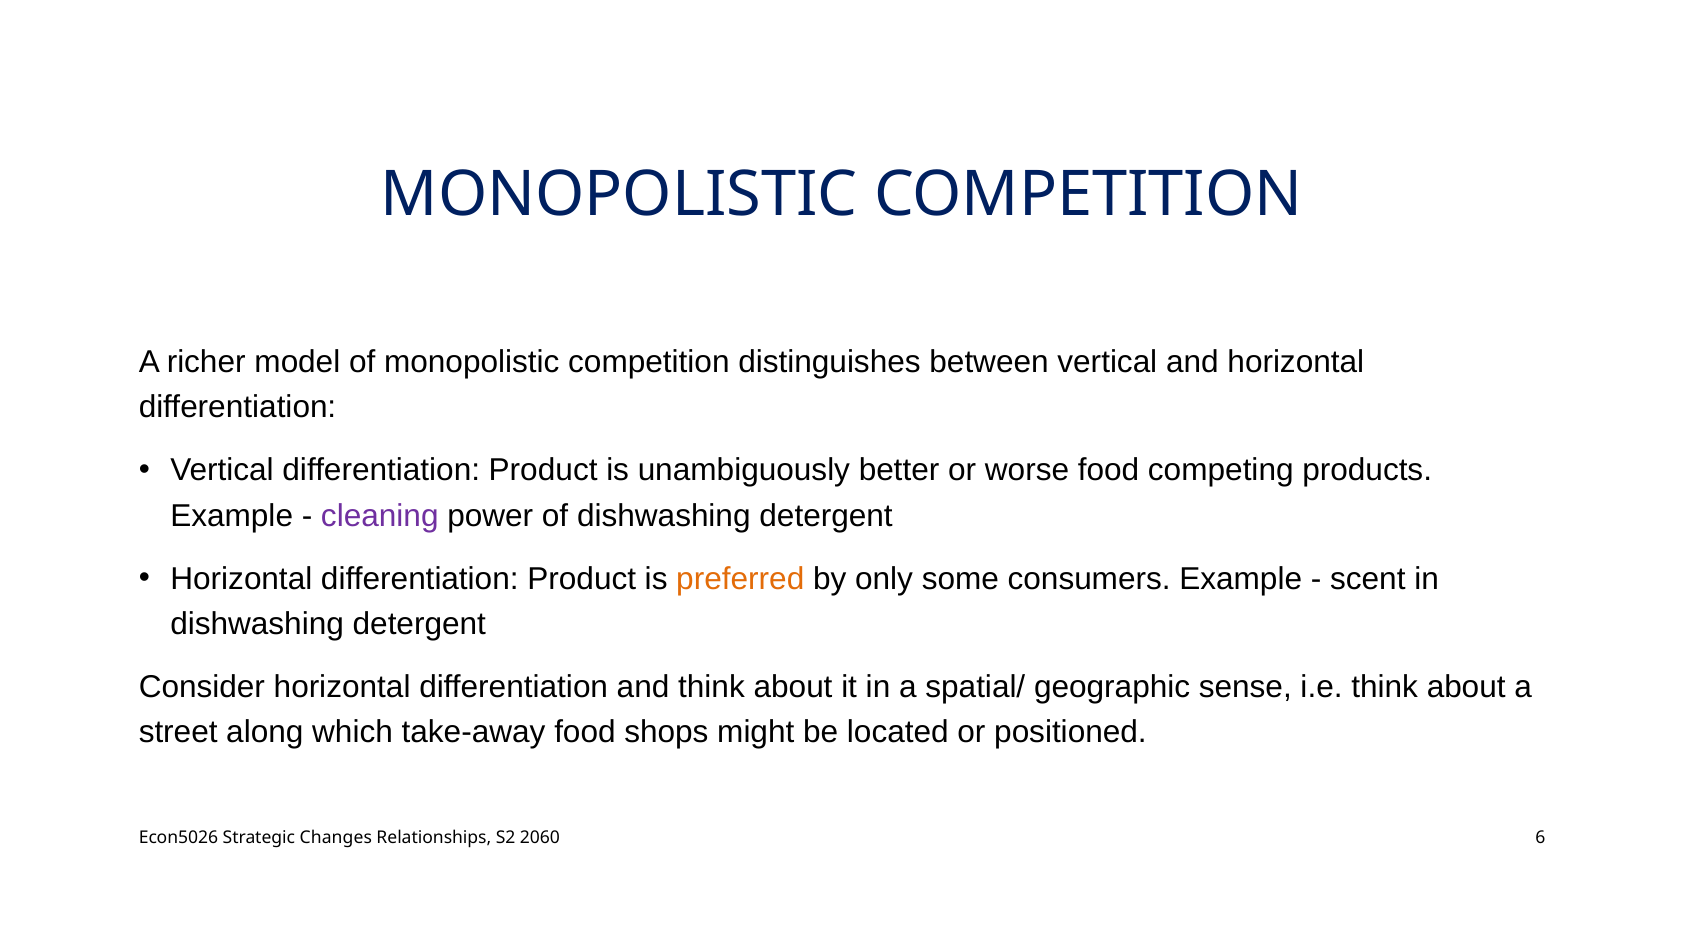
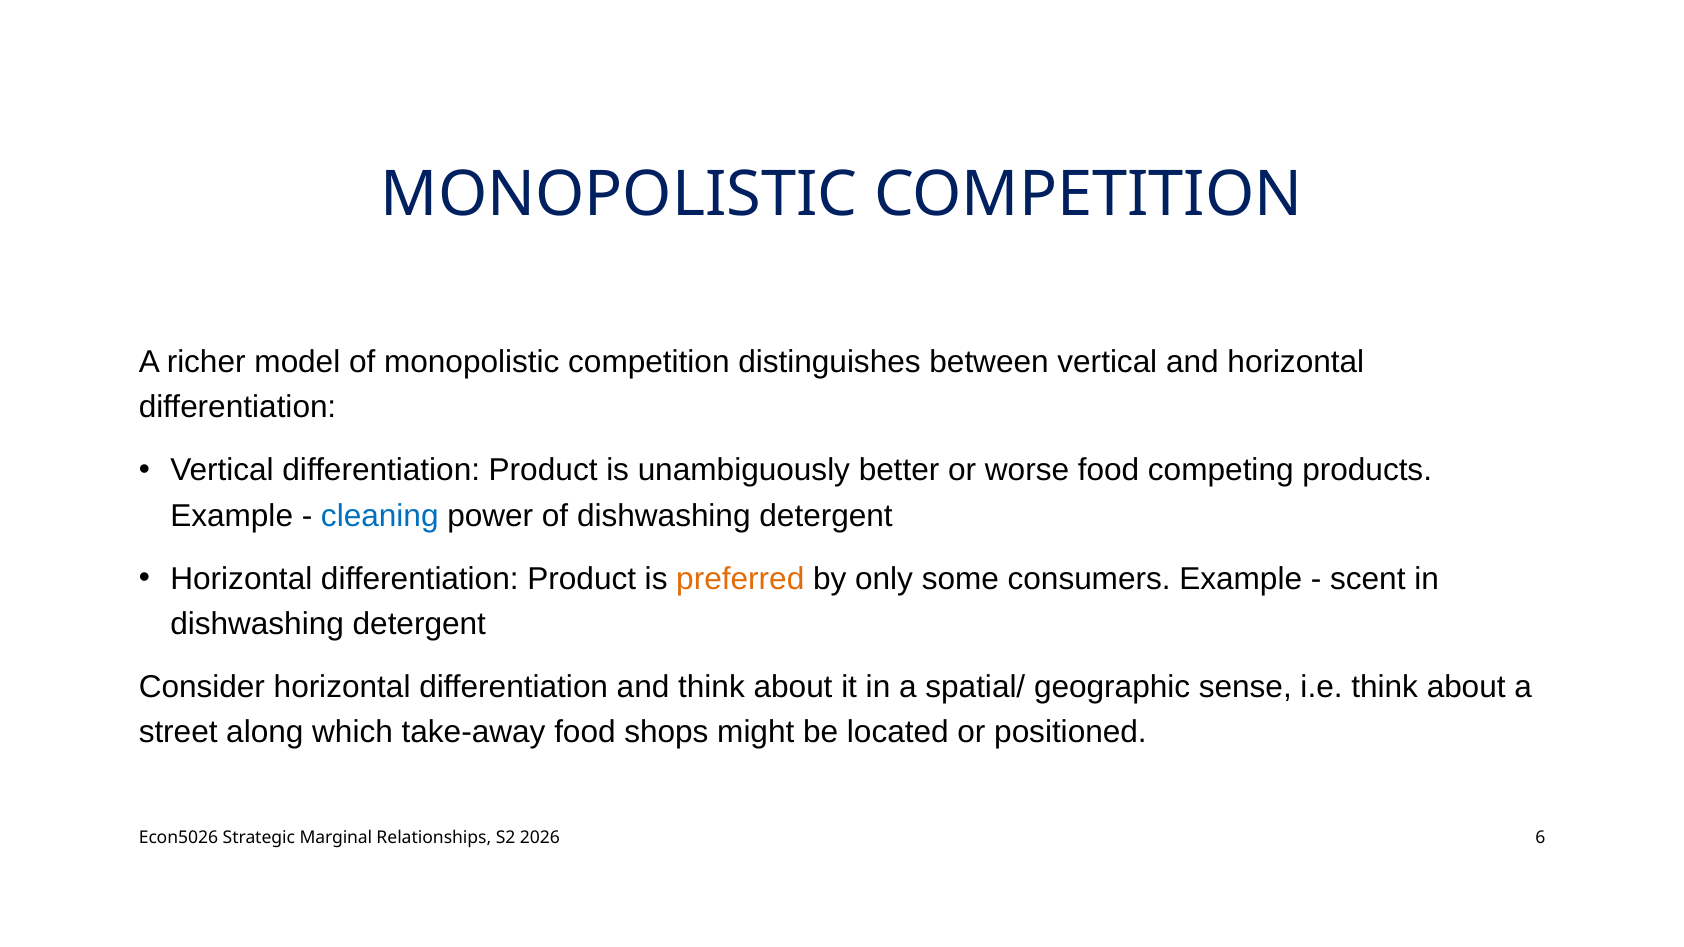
cleaning colour: purple -> blue (380, 516)
Changes: Changes -> Marginal (336, 838)
2060: 2060 -> 2026 (540, 838)
